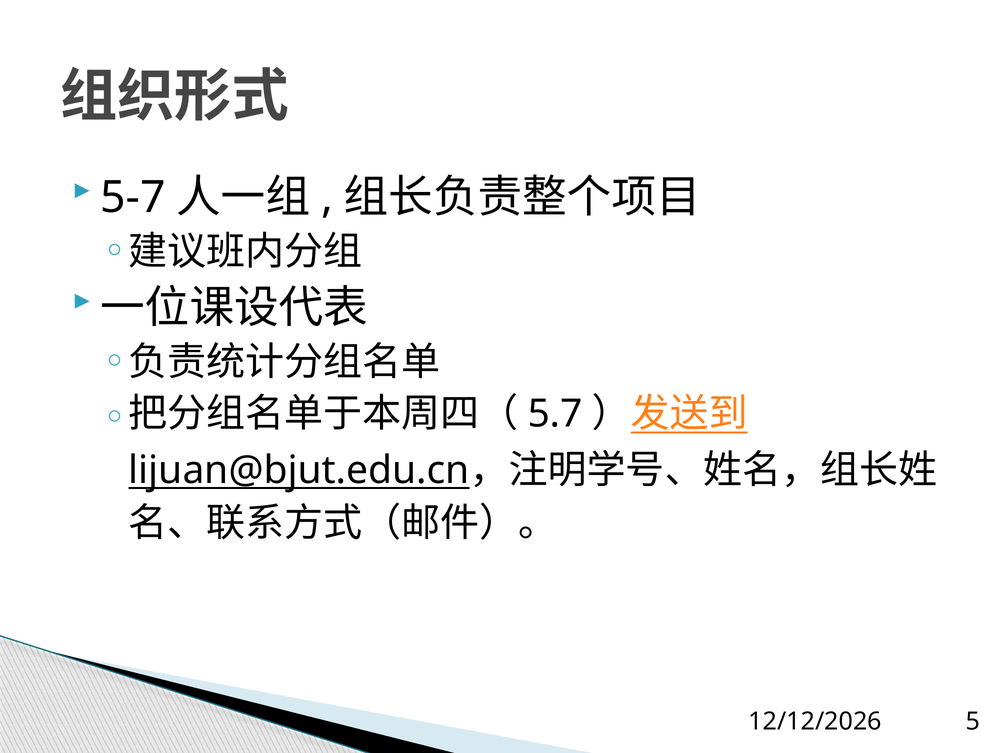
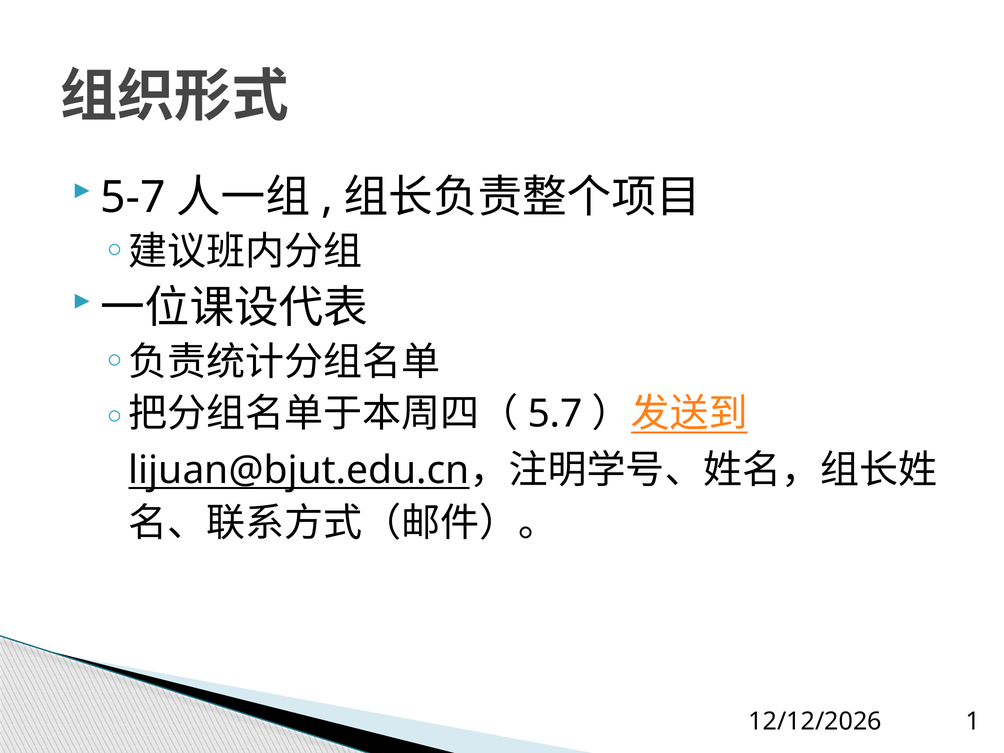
5: 5 -> 1 (973, 721)
